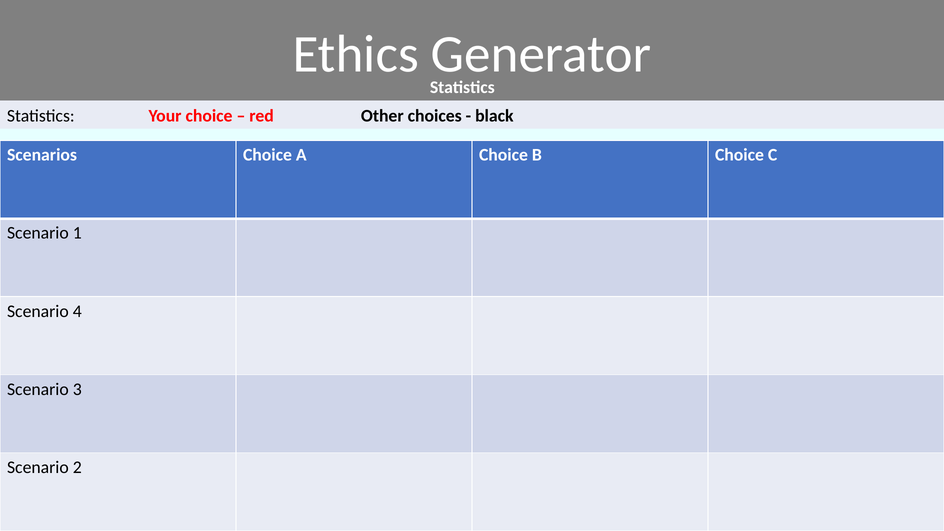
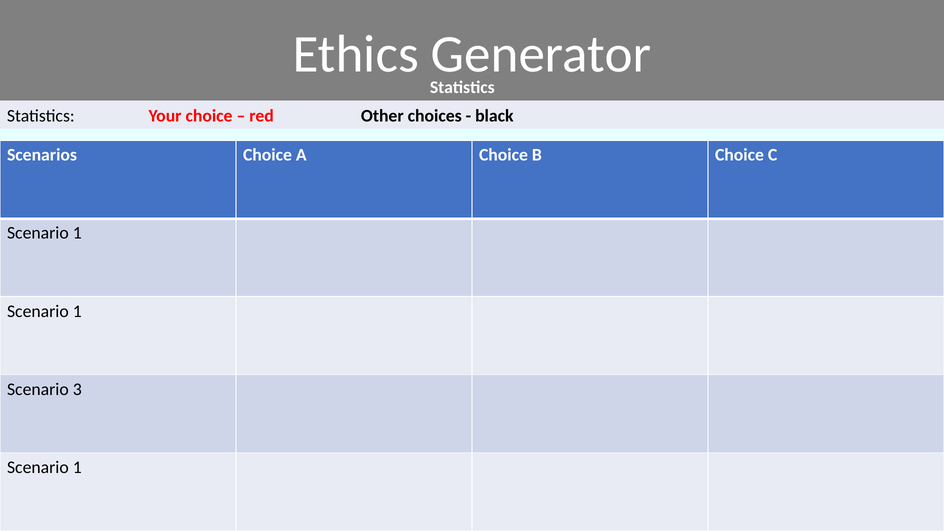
4: 4 -> 1 (77, 311)
2: 2 -> 1 (77, 467)
